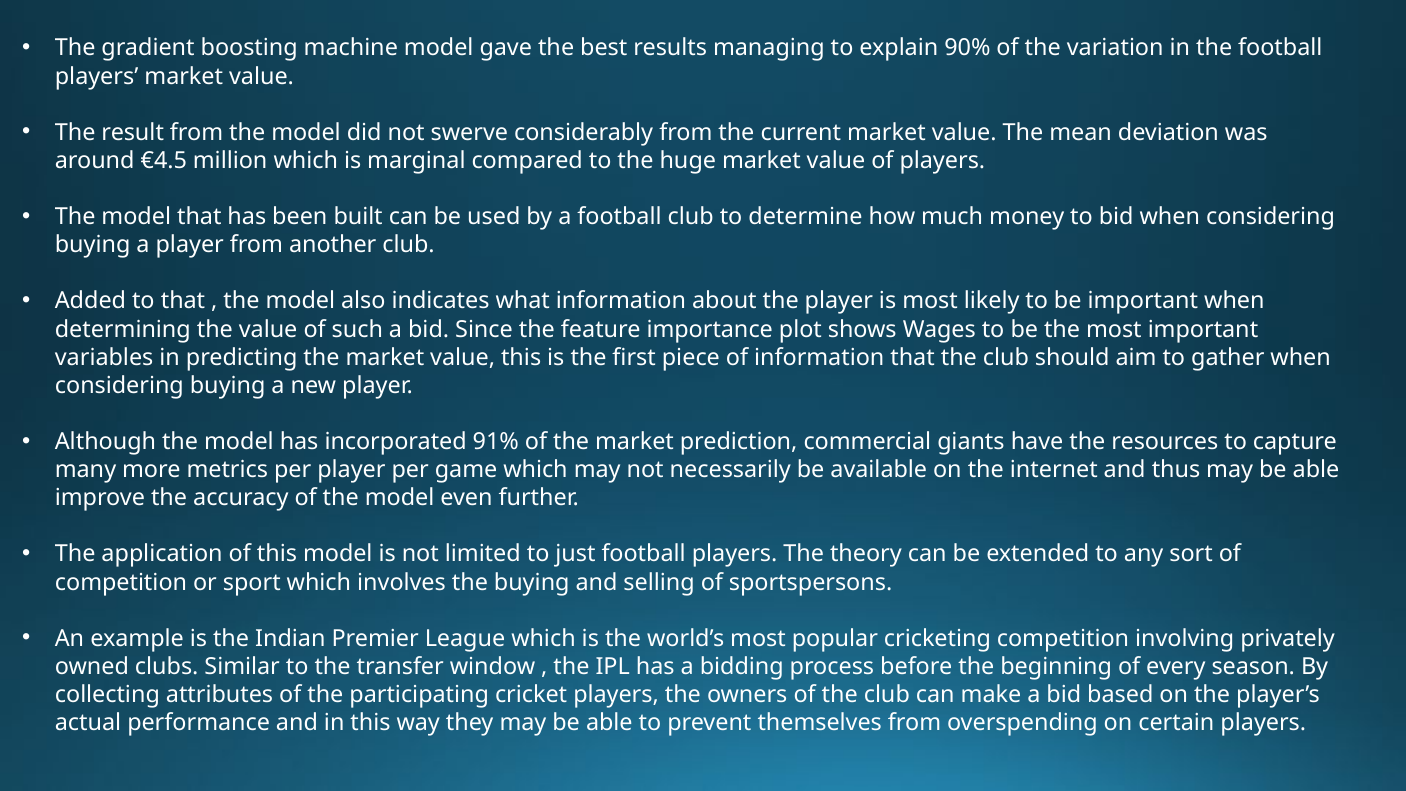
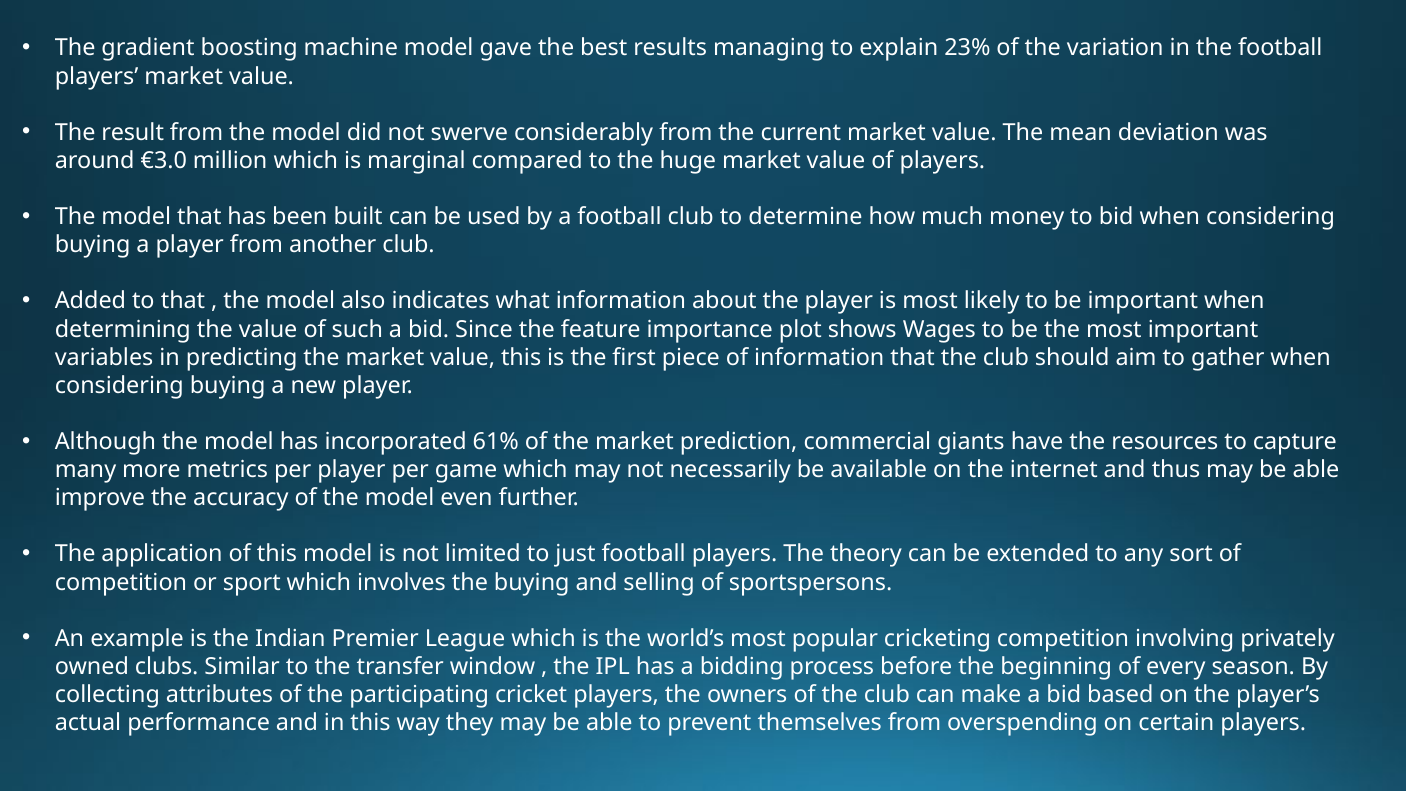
90%: 90% -> 23% (967, 48)
€4.5: €4.5 -> €3.0 (164, 161)
91%: 91% -> 61% (496, 442)
